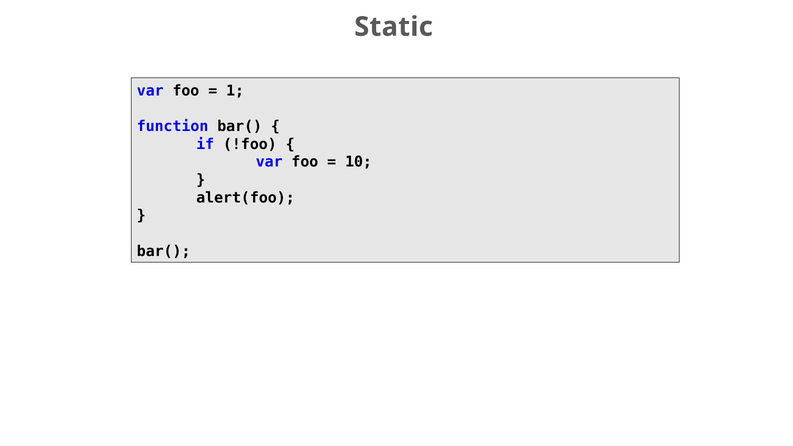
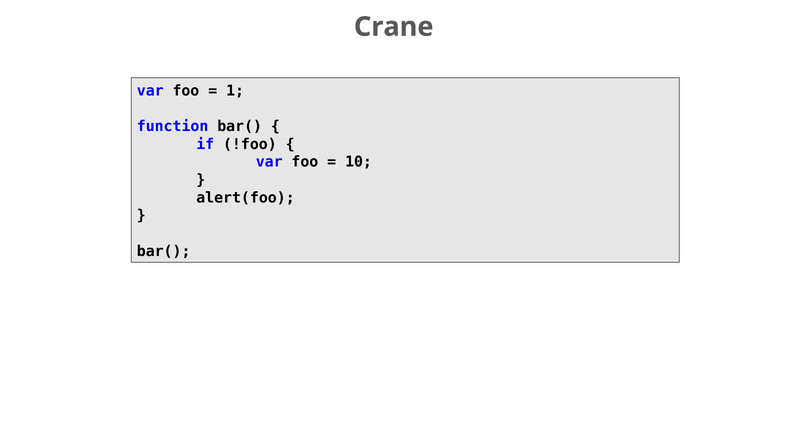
Static: Static -> Crane (394, 27)
